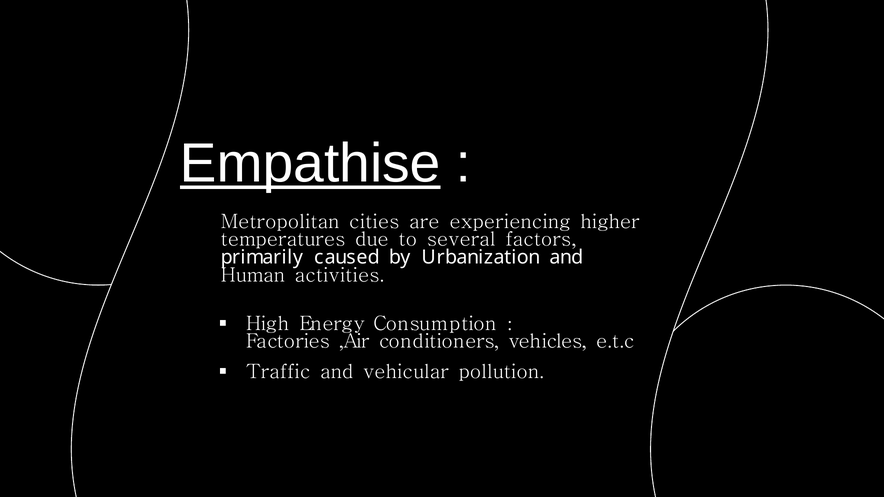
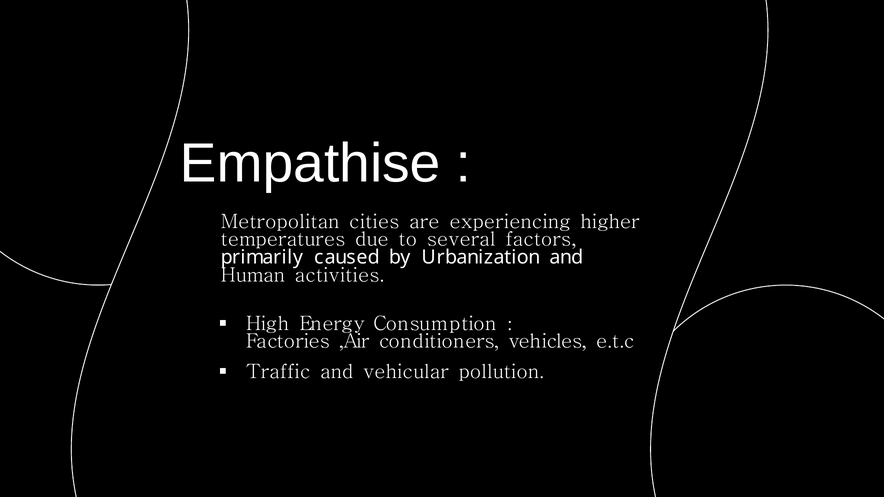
Empathise underline: present -> none (310, 163)
